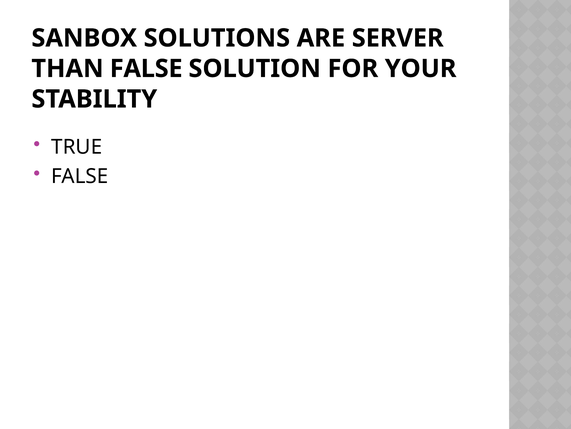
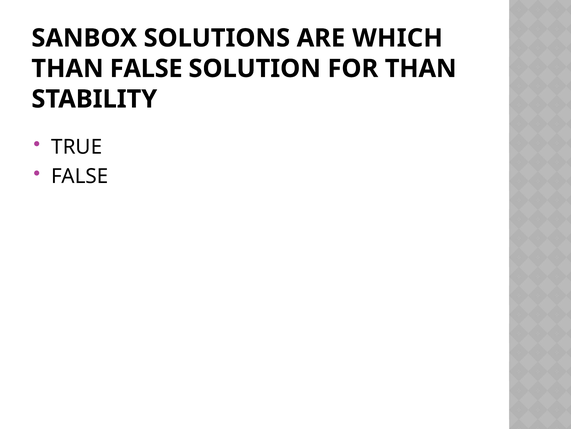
SERVER: SERVER -> WHICH (398, 38)
FOR YOUR: YOUR -> THAN (421, 69)
